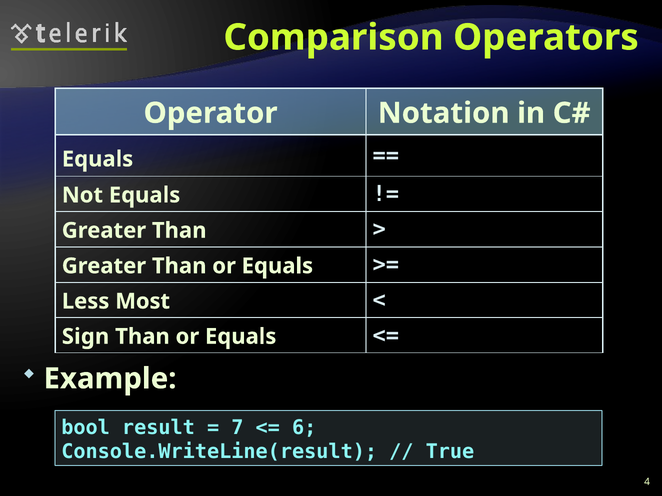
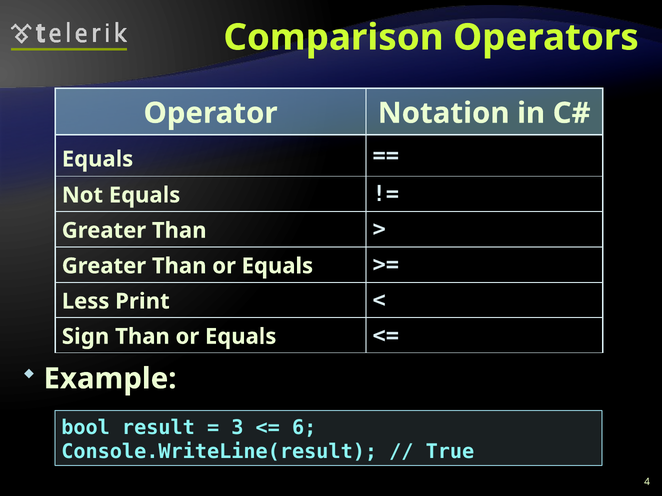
Most: Most -> Print (142, 302)
7: 7 -> 3 (237, 428)
